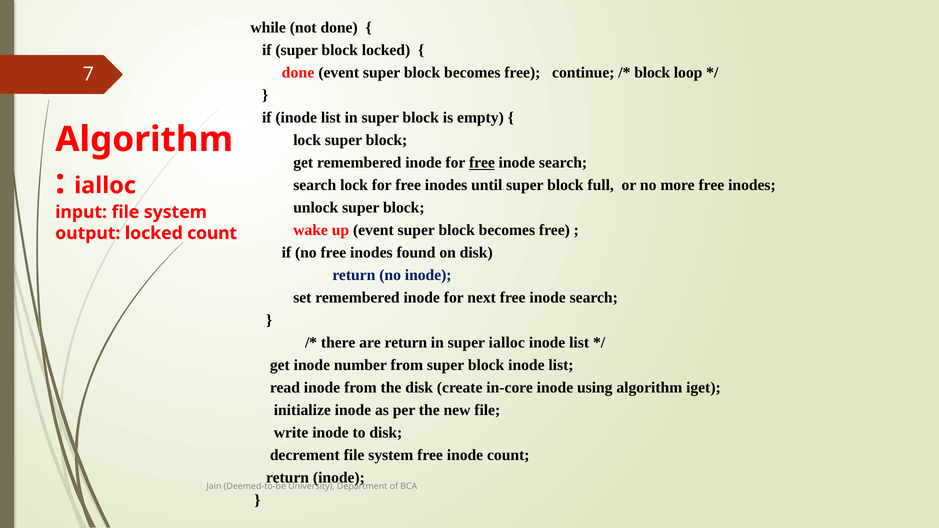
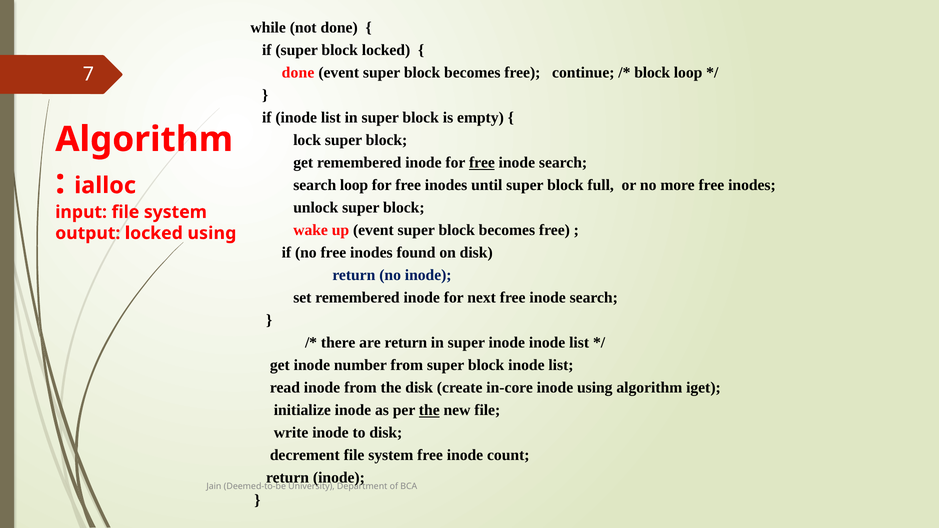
search lock: lock -> loop (354, 185)
locked count: count -> using (212, 233)
super ialloc: ialloc -> inode (507, 343)
the underline: none -> present (429, 410)
